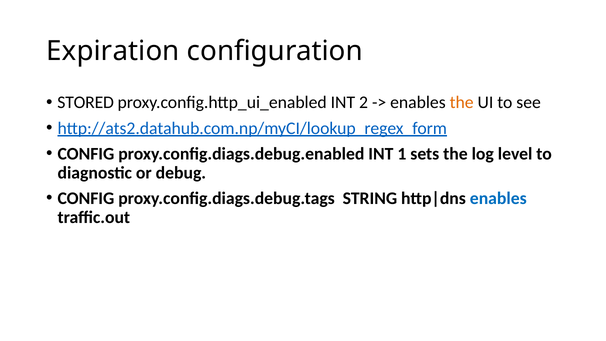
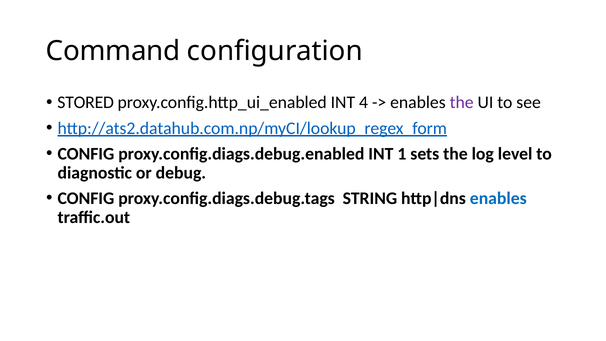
Expiration: Expiration -> Command (113, 51)
2: 2 -> 4 (364, 102)
the colour: orange -> purple (462, 102)
